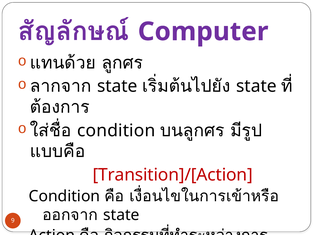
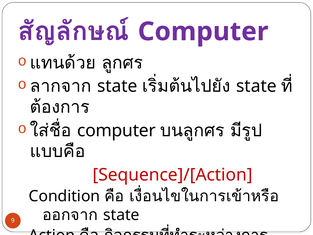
condition: condition -> computer (116, 130)
Transition]/[Action: Transition]/[Action -> Sequence]/[Action (173, 175)
